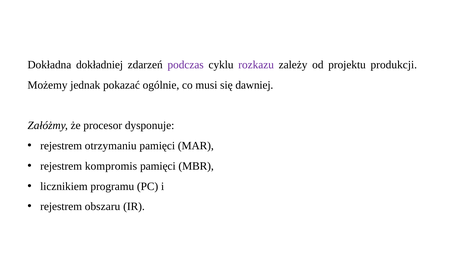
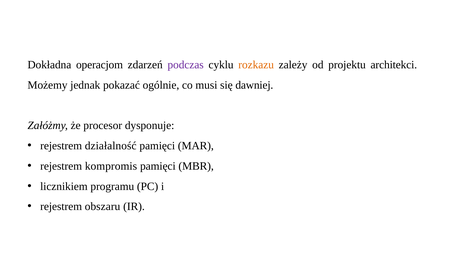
dokładniej: dokładniej -> operacjom (100, 65)
rozkazu colour: purple -> orange (256, 65)
produkcji: produkcji -> architekci (394, 65)
otrzymaniu: otrzymaniu -> działalność (111, 146)
